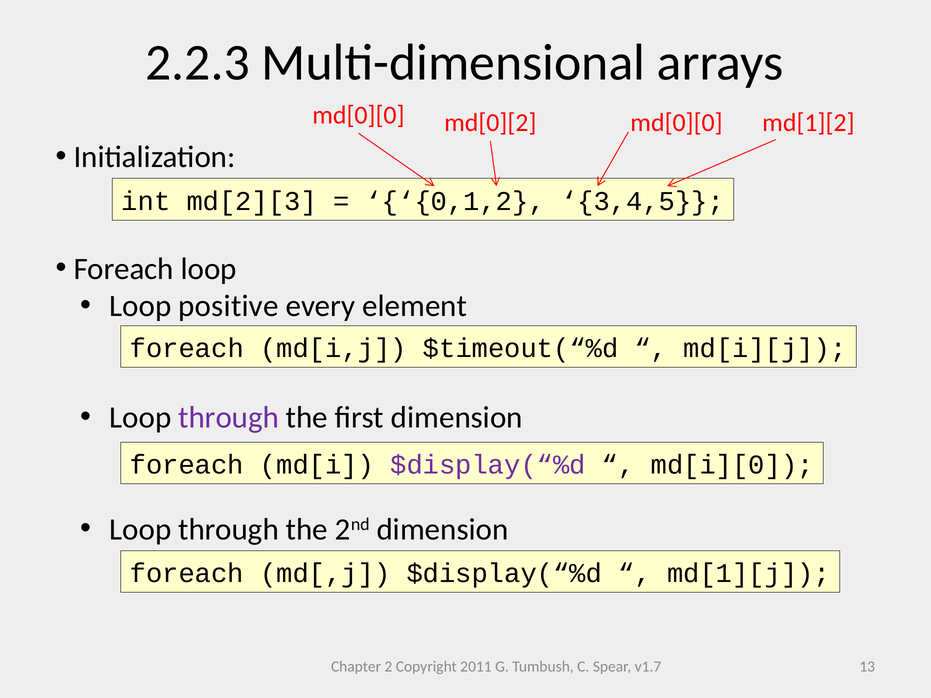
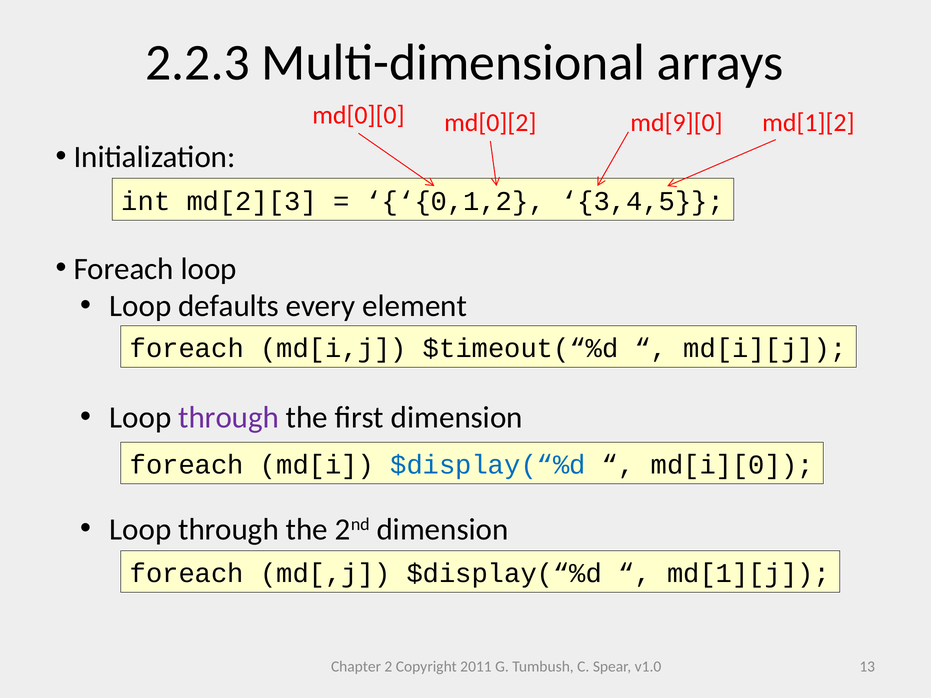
md[0][2 md[0][0: md[0][0 -> md[9][0 (676, 123)
positive: positive -> defaults (229, 306)
$display(“%d colour: purple -> blue (488, 465)
v1.7: v1.7 -> v1.0 (648, 667)
